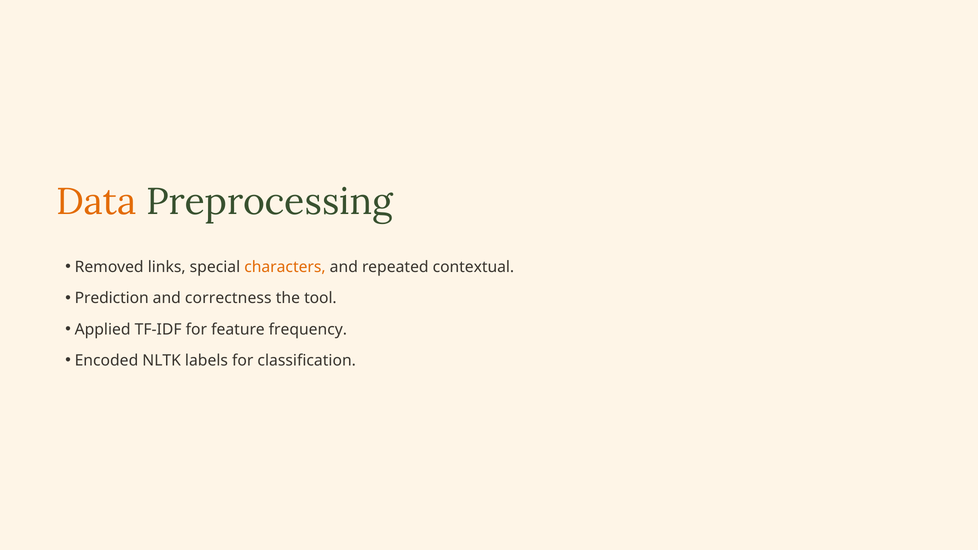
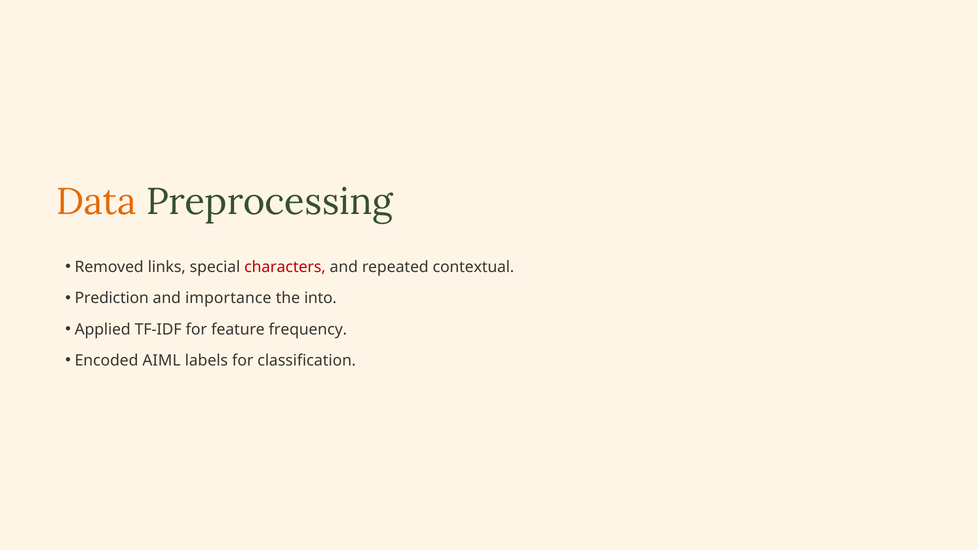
characters colour: orange -> red (285, 267)
correctness: correctness -> importance (228, 298)
tool: tool -> into (320, 298)
NLTK: NLTK -> AIML (162, 361)
